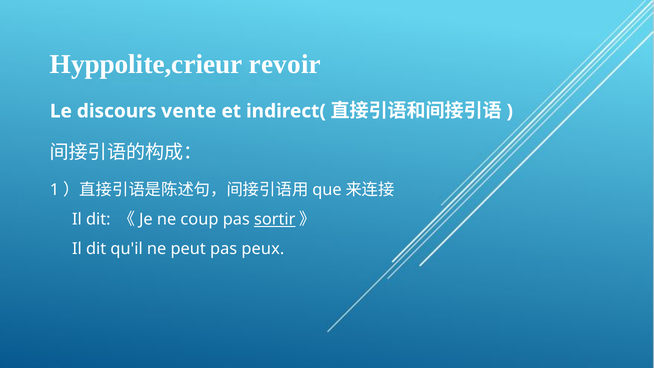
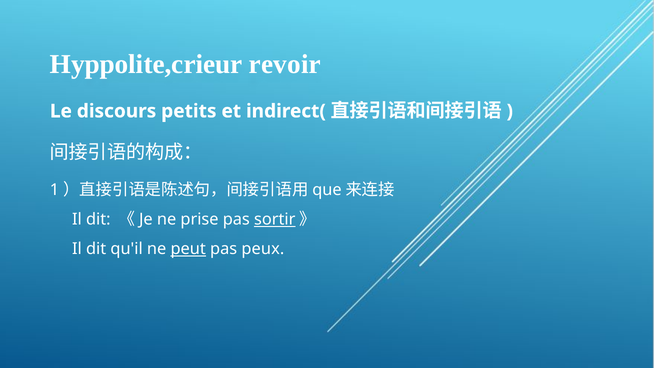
vente: vente -> petits (189, 111)
coup: coup -> prise (200, 219)
peut underline: none -> present (188, 249)
